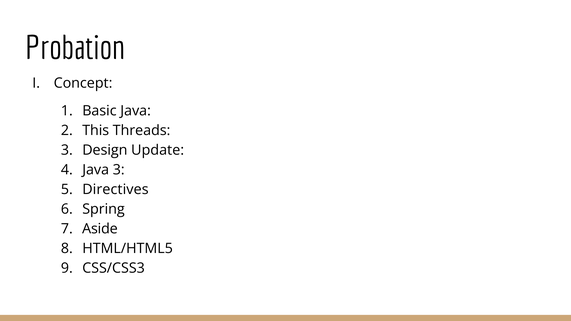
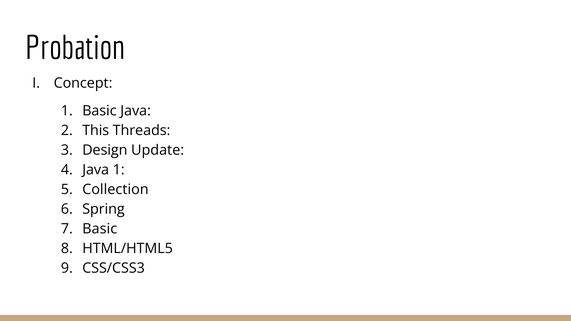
Java 3: 3 -> 1 (119, 170)
Directives: Directives -> Collection (115, 190)
Aside: Aside -> Basic (100, 229)
